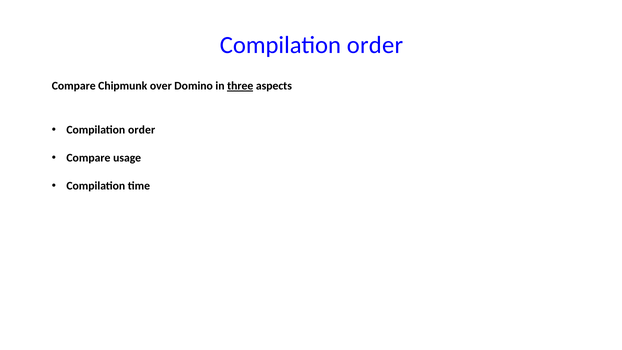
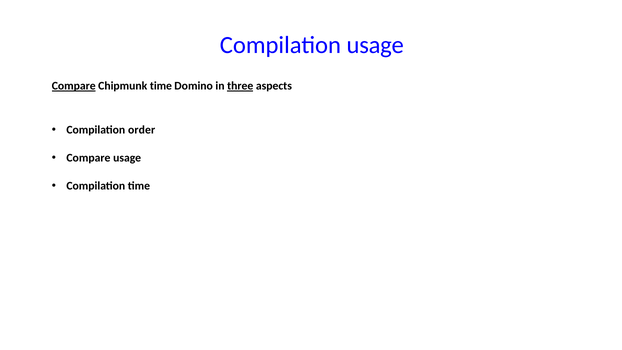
order: order -> usage (375, 45)
Compare underline: none -> present (74, 86)
Chipmunk over: over -> time (161, 86)
